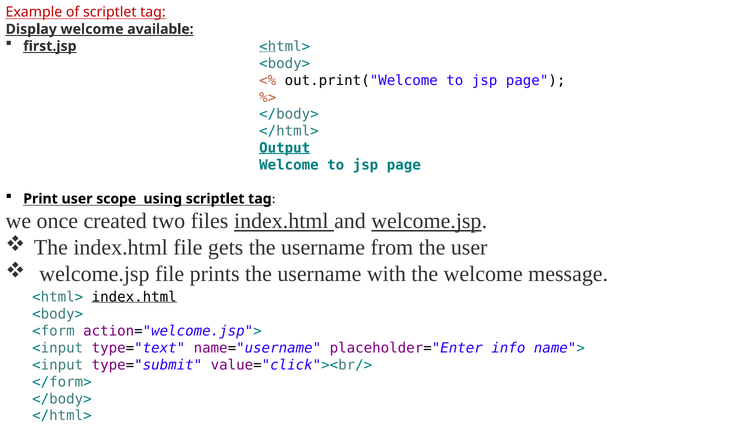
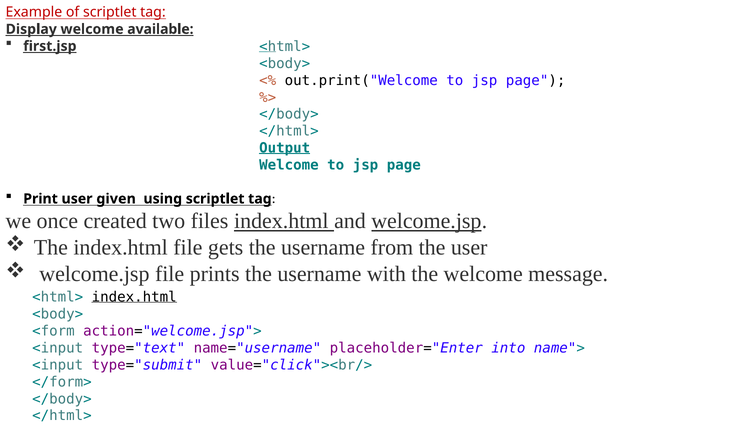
scope: scope -> given (116, 199)
info: info -> into (508, 348)
